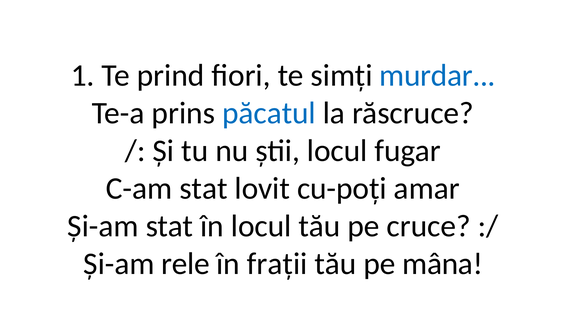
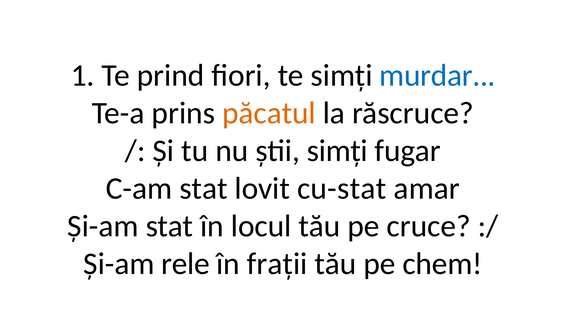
păcatul colour: blue -> orange (269, 113)
știi locul: locul -> simți (337, 151)
cu-poți: cu-poți -> cu-stat (342, 189)
mâna: mâna -> chem (443, 264)
